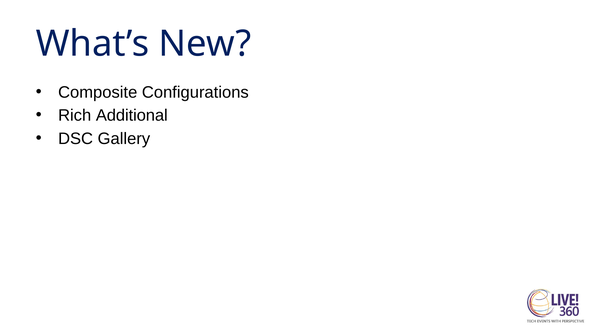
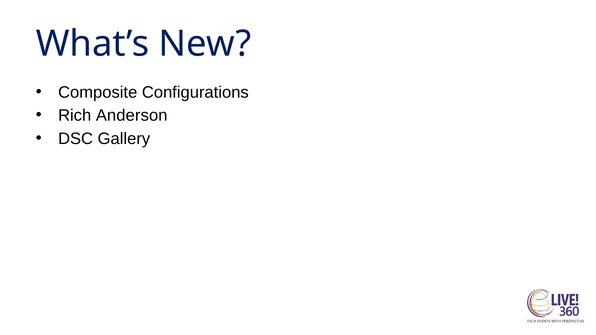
Additional: Additional -> Anderson (132, 116)
